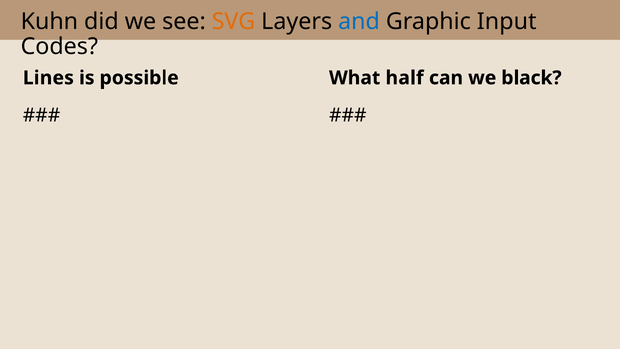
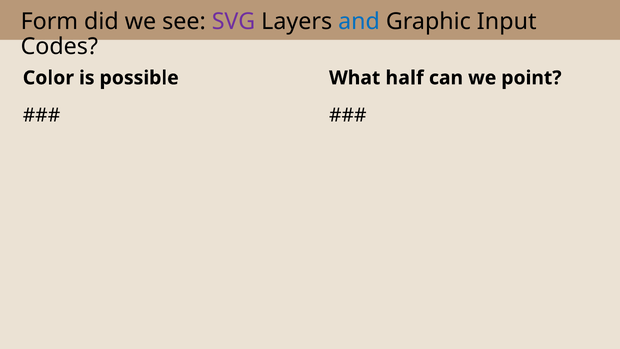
Kuhn: Kuhn -> Form (49, 22)
SVG colour: orange -> purple (234, 22)
Lines: Lines -> Color (48, 78)
black: black -> point (531, 78)
